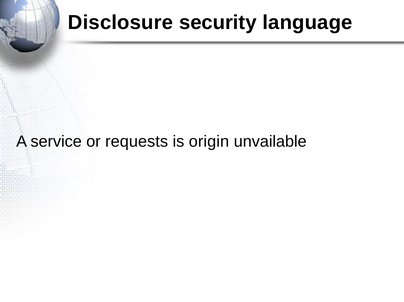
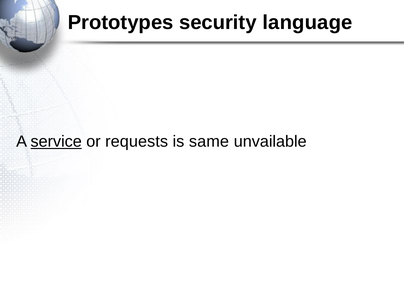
Disclosure: Disclosure -> Prototypes (121, 23)
service underline: none -> present (56, 141)
origin: origin -> same (209, 141)
